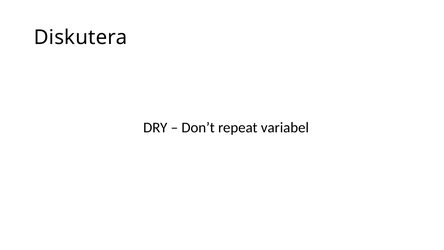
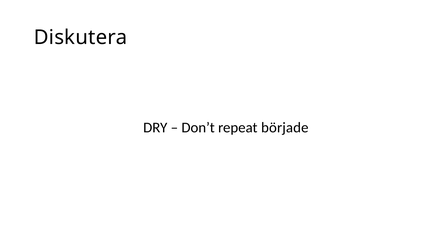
variabel: variabel -> började (285, 127)
